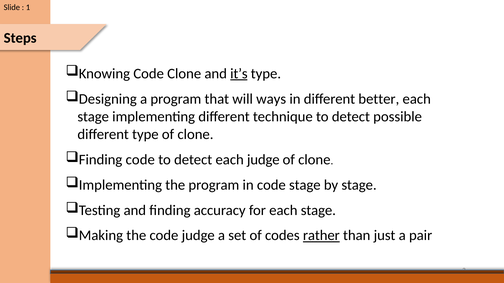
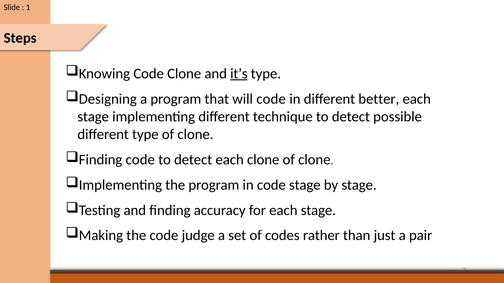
will ways: ways -> code (271, 99)
each judge: judge -> clone (263, 160)
rather underline: present -> none (321, 236)
